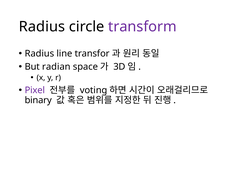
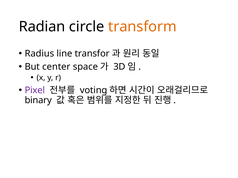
Radius: Radius -> Radian (42, 27)
transform colour: purple -> orange (142, 27)
radian: radian -> center (56, 67)
